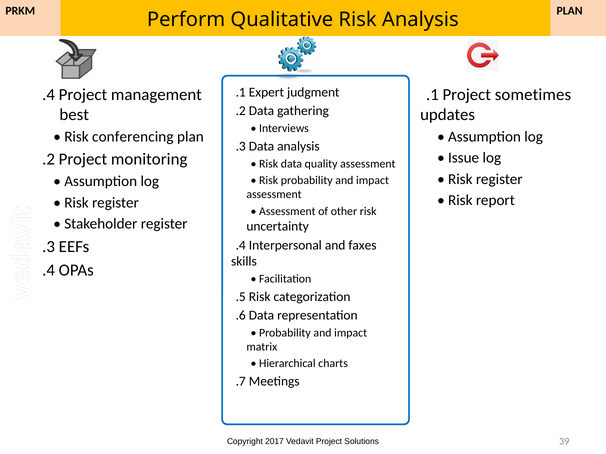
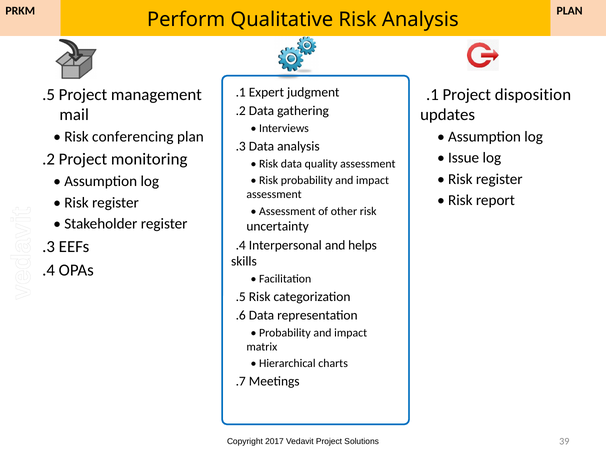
.4: .4 -> .5 (49, 95)
sometimes: sometimes -> disposition (533, 95)
best: best -> mail (74, 115)
faxes: faxes -> helps (363, 246)
